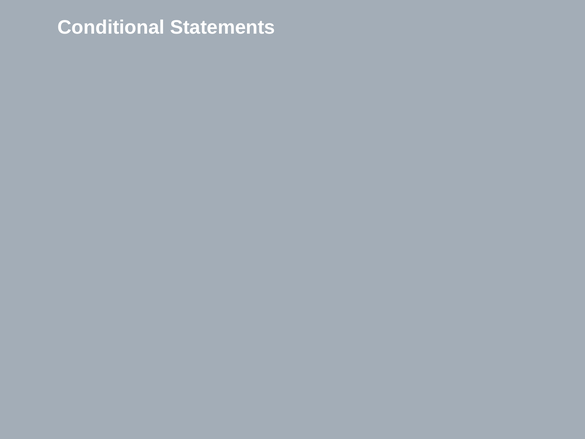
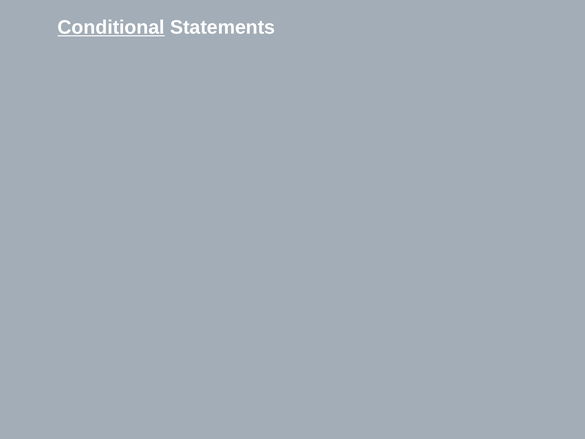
Conditional underline: none -> present (111, 27)
